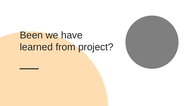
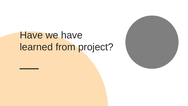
Been: Been -> Have (31, 35)
